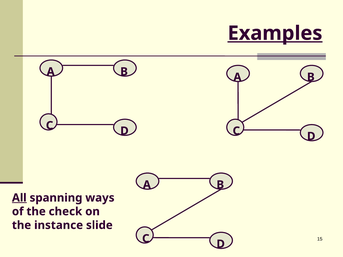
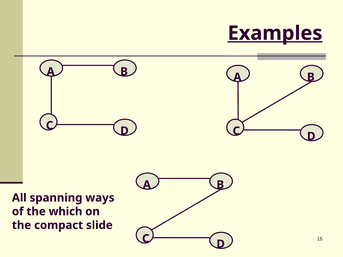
All underline: present -> none (19, 198)
check: check -> which (66, 212)
instance: instance -> compact (59, 225)
